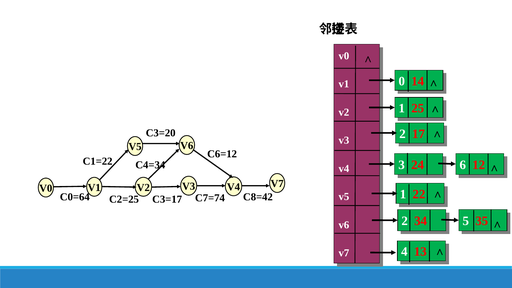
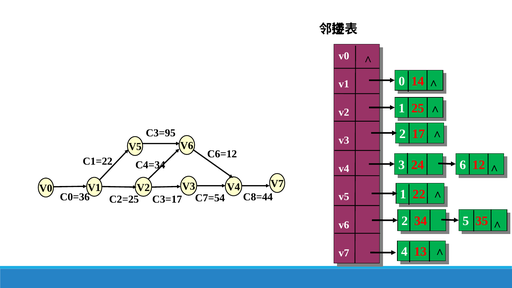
C3=20: C3=20 -> C3=95 (161, 133)
C0=64: C0=64 -> C0=36 (75, 197)
C7=74: C7=74 -> C7=54 (210, 198)
C8=42: C8=42 -> C8=44 (258, 197)
